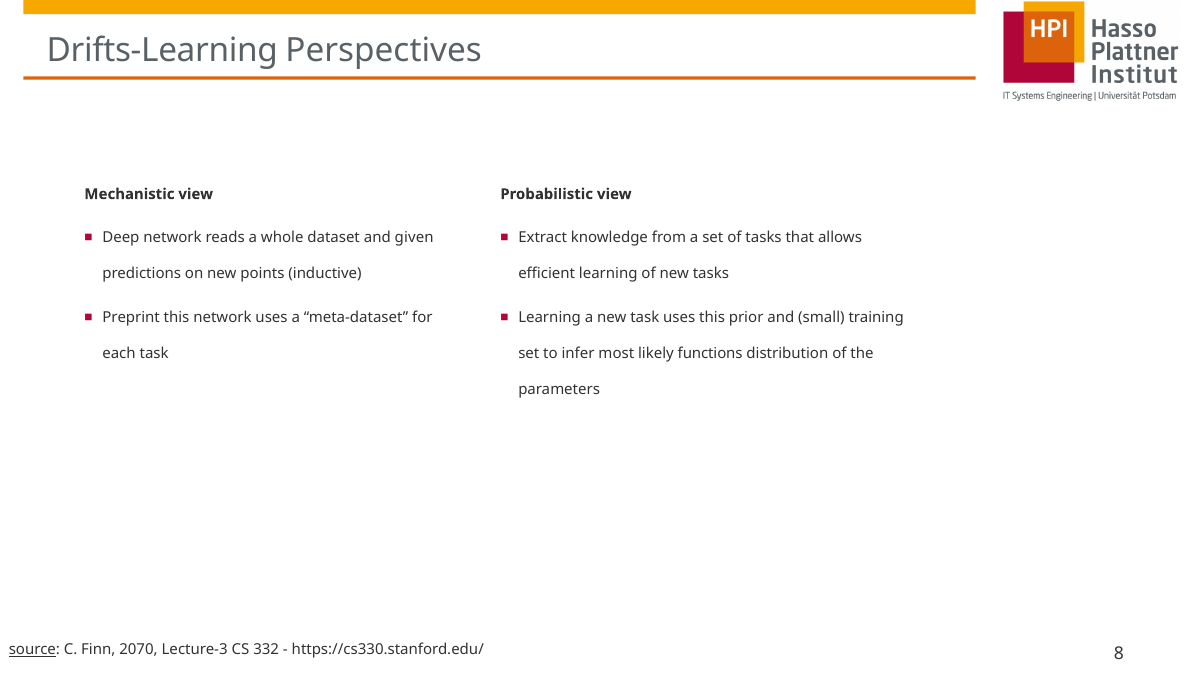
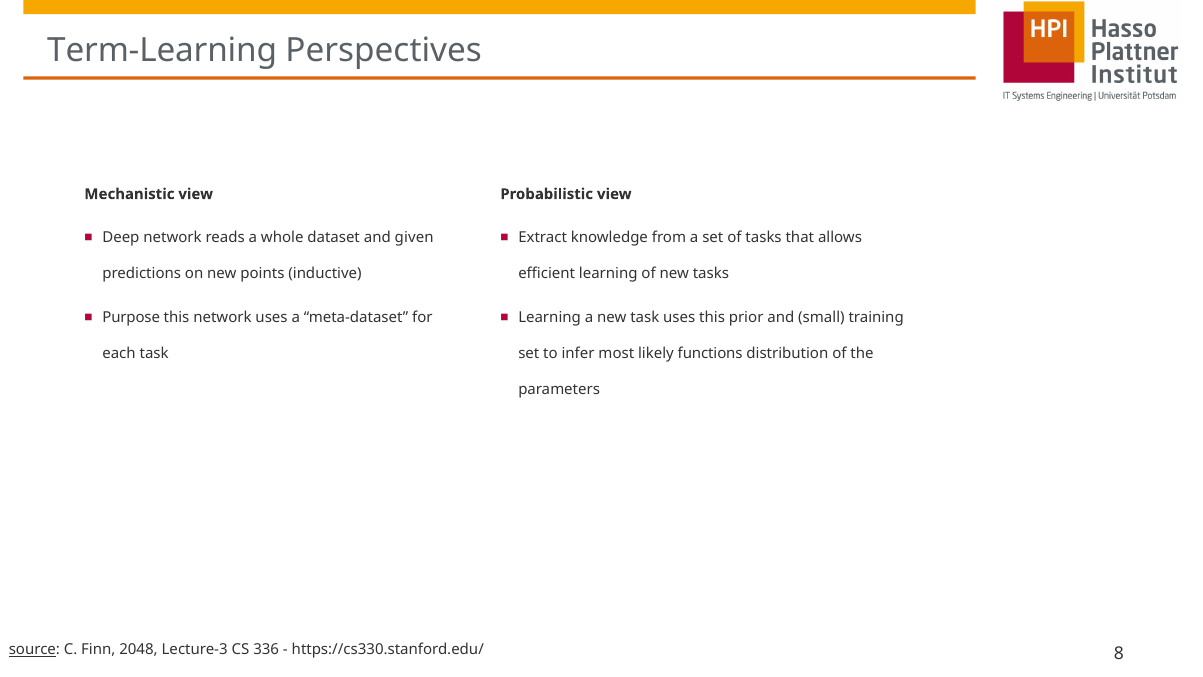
Drifts-Learning: Drifts-Learning -> Term-Learning (162, 51)
Preprint: Preprint -> Purpose (131, 317)
2070: 2070 -> 2048 (138, 649)
332: 332 -> 336 (266, 649)
